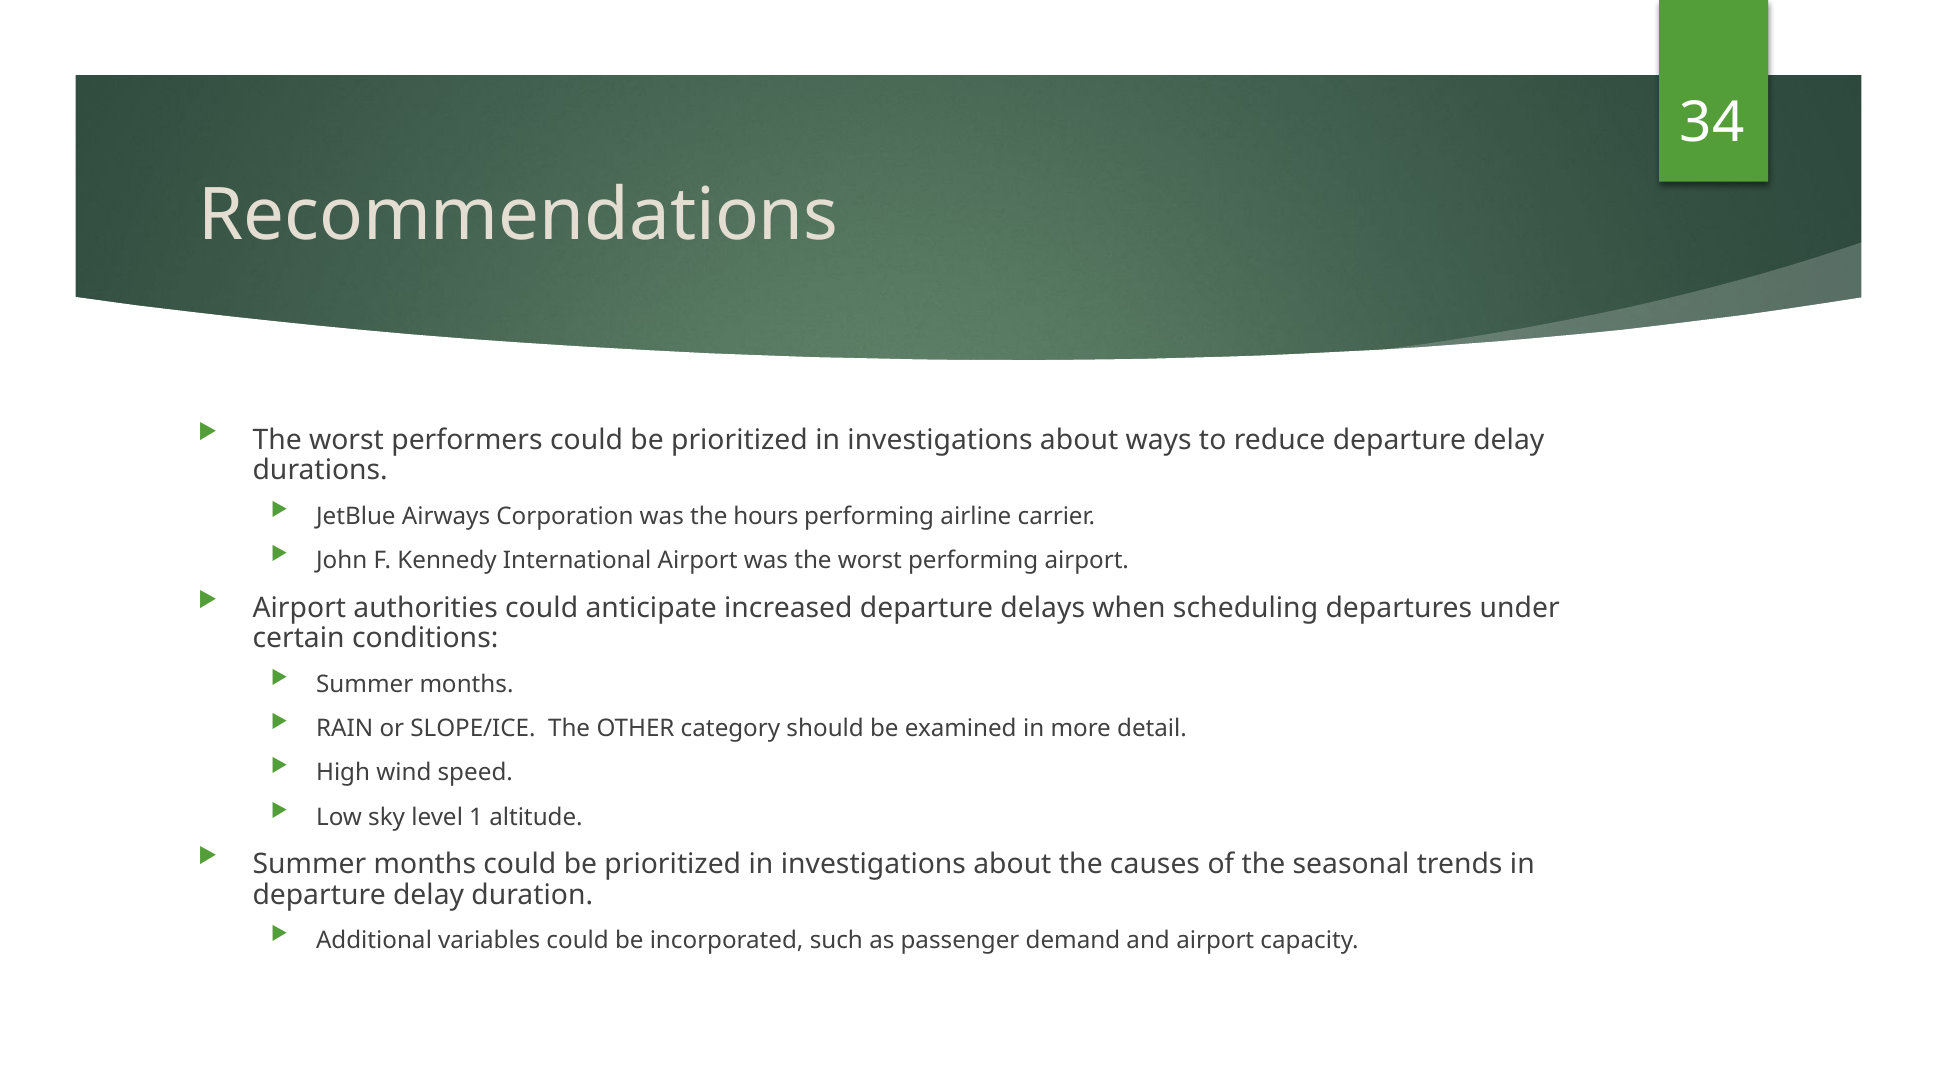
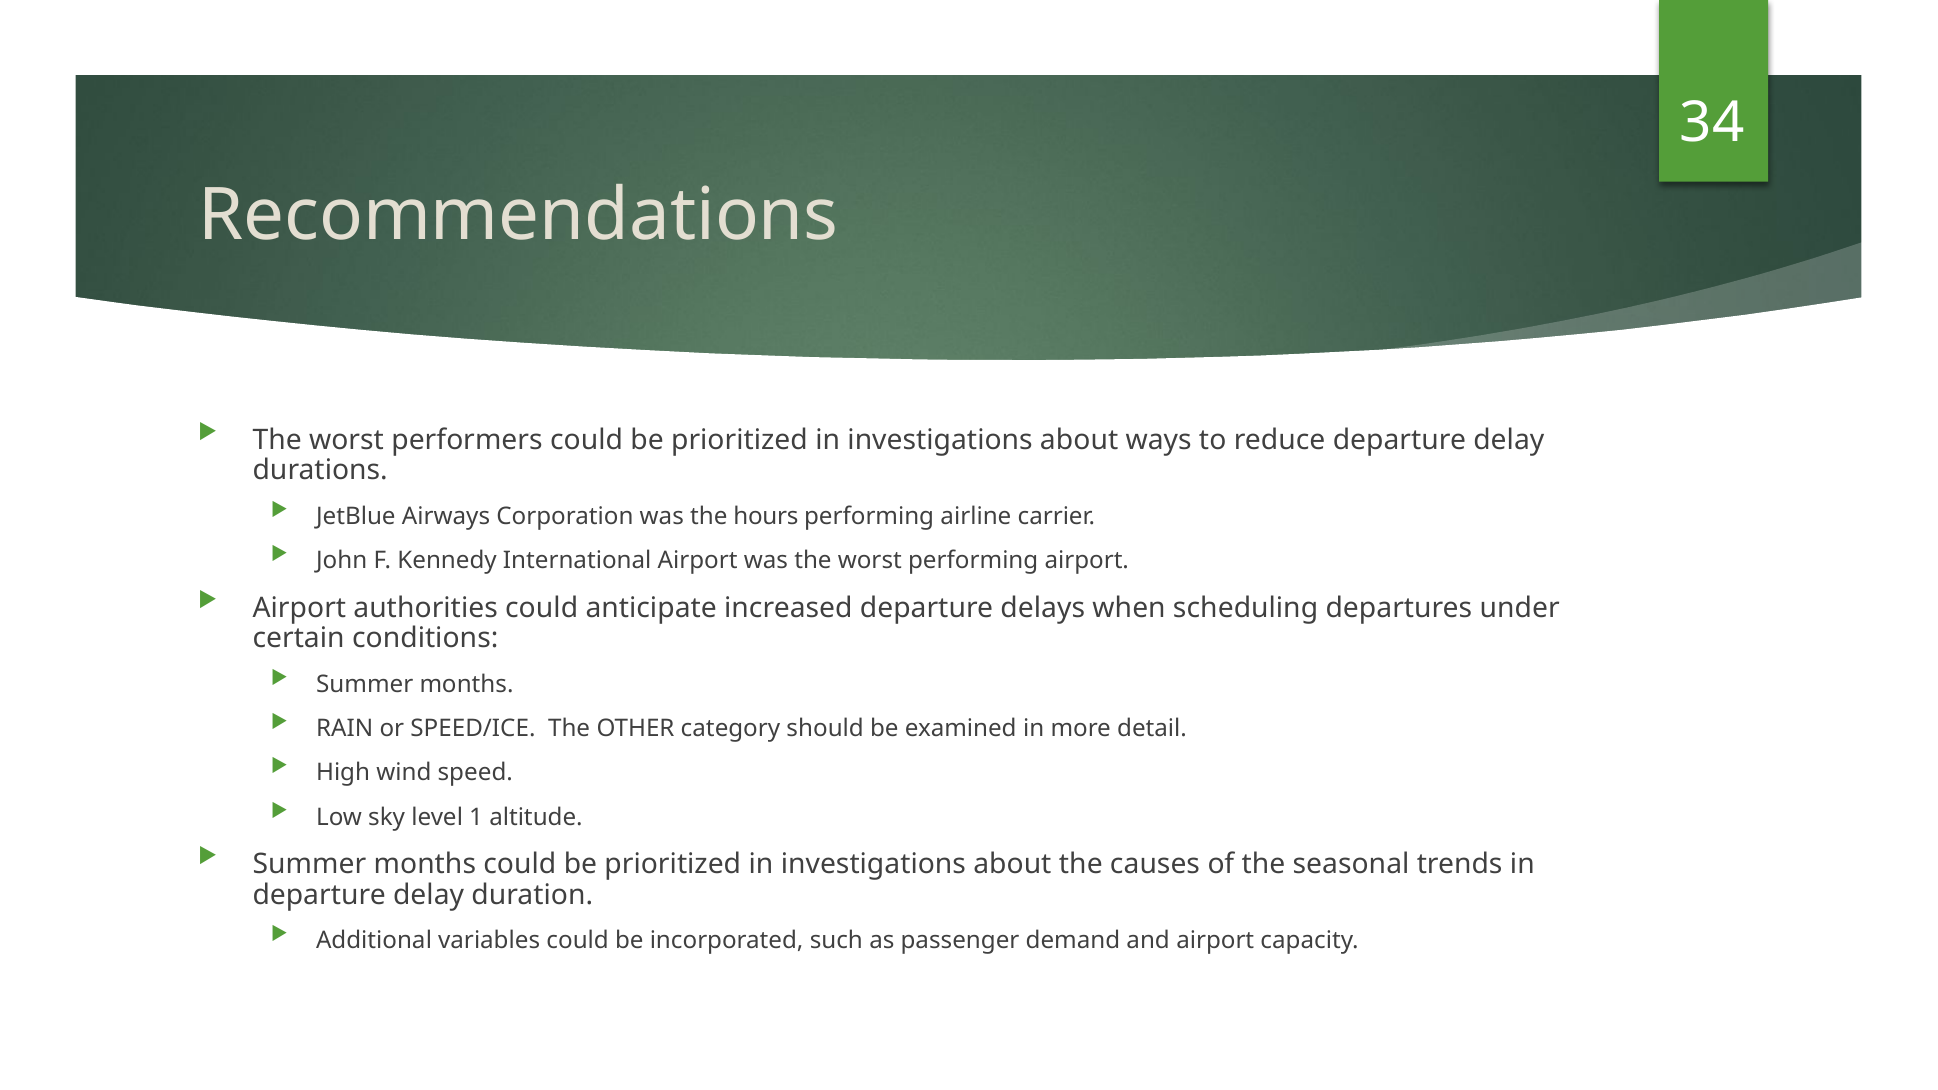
SLOPE/ICE: SLOPE/ICE -> SPEED/ICE (473, 729)
